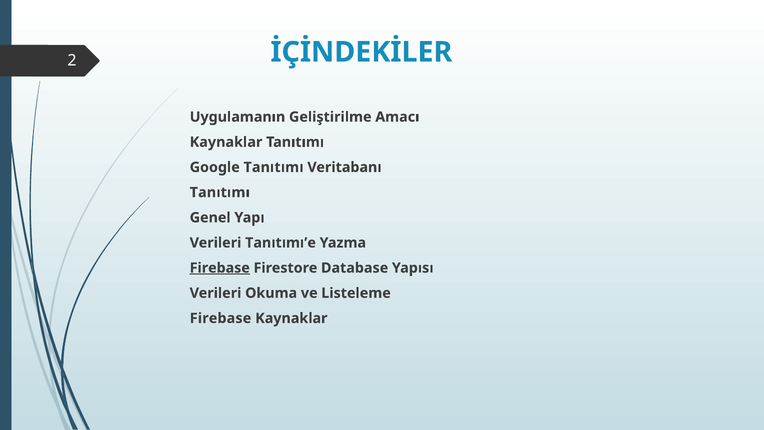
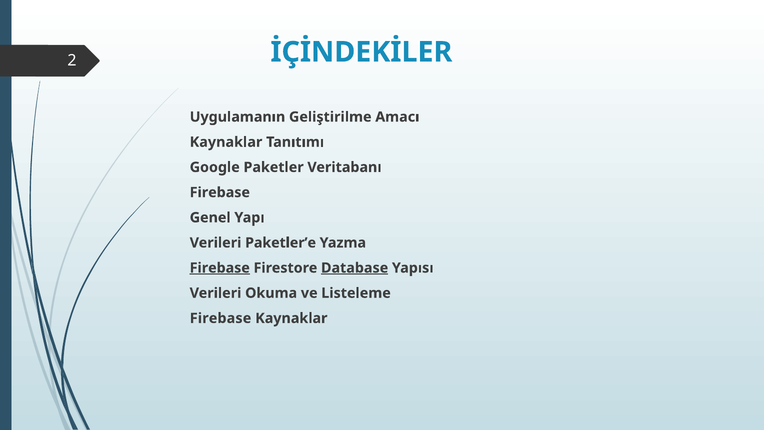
Google Tanıtımı: Tanıtımı -> Paketler (274, 167)
Tanıtımı: Tanıtımı -> Firebase (220, 192)
Tanıtımı’e: Tanıtımı’e -> Paketler’e (281, 243)
Database underline: none -> present (355, 268)
